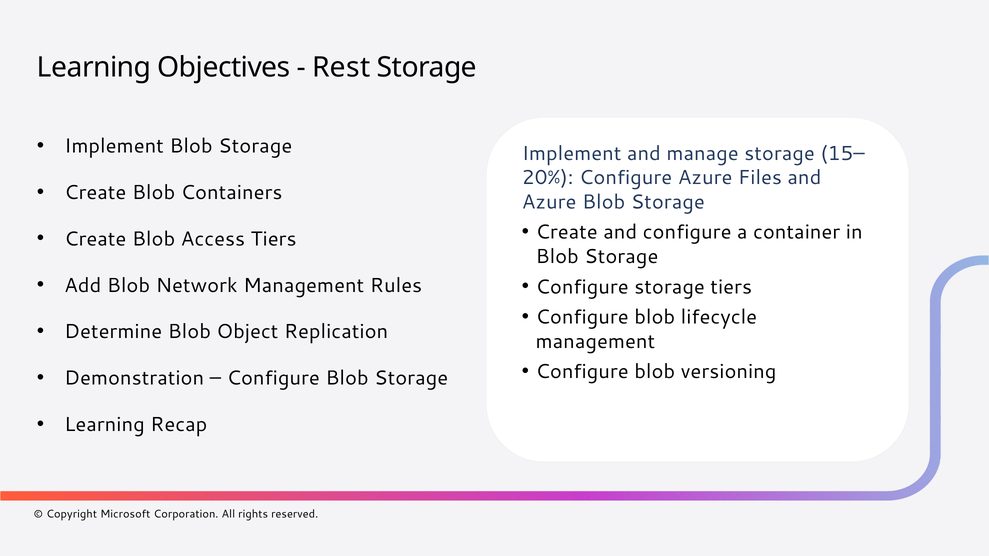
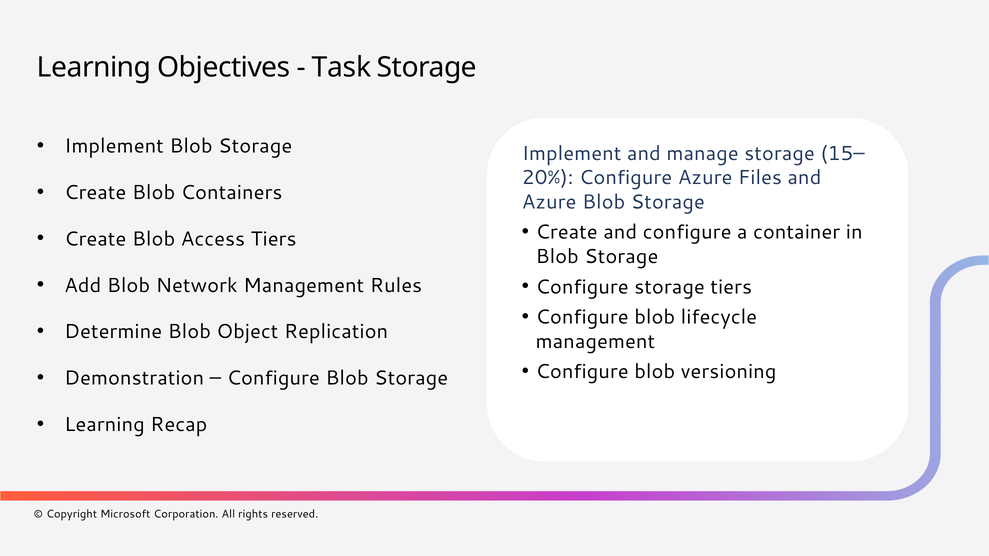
Rest: Rest -> Task (341, 68)
